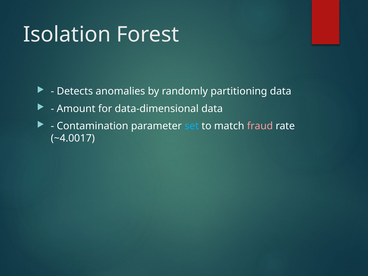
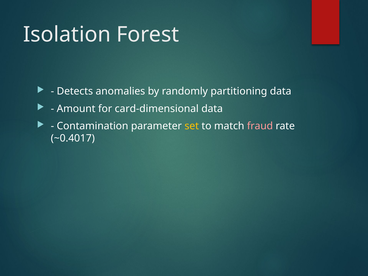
data-dimensional: data-dimensional -> card-dimensional (157, 109)
set colour: light blue -> yellow (192, 126)
~4.0017: ~4.0017 -> ~0.4017 (73, 138)
